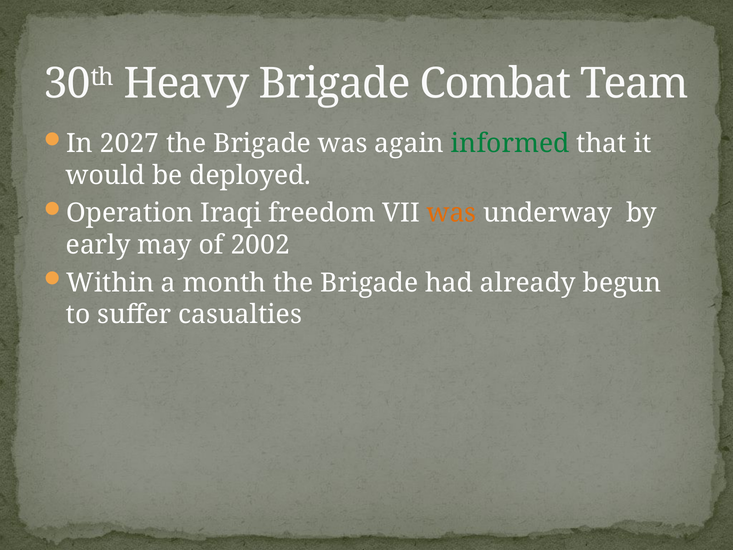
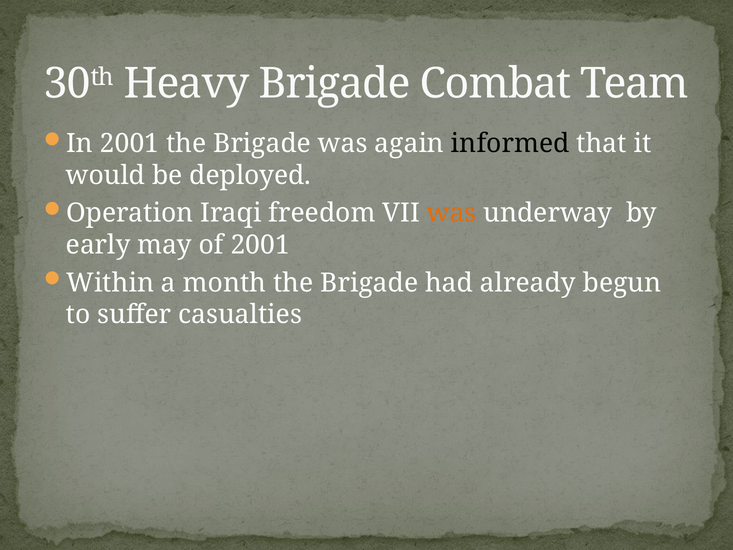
In 2027: 2027 -> 2001 (130, 143)
informed colour: green -> black (510, 143)
of 2002: 2002 -> 2001 (260, 245)
